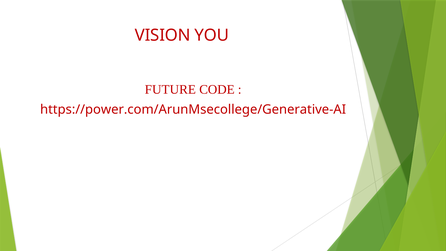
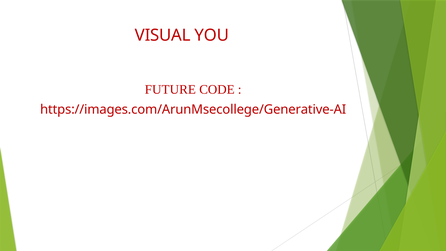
VISION: VISION -> VISUAL (163, 35)
https://power.com/ArunMsecollege/Generative-AI: https://power.com/ArunMsecollege/Generative-AI -> https://images.com/ArunMsecollege/Generative-AI (193, 110)
